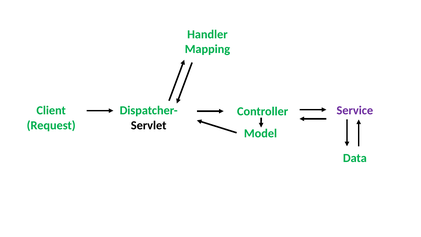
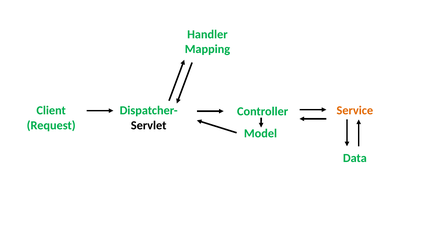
Service colour: purple -> orange (355, 110)
